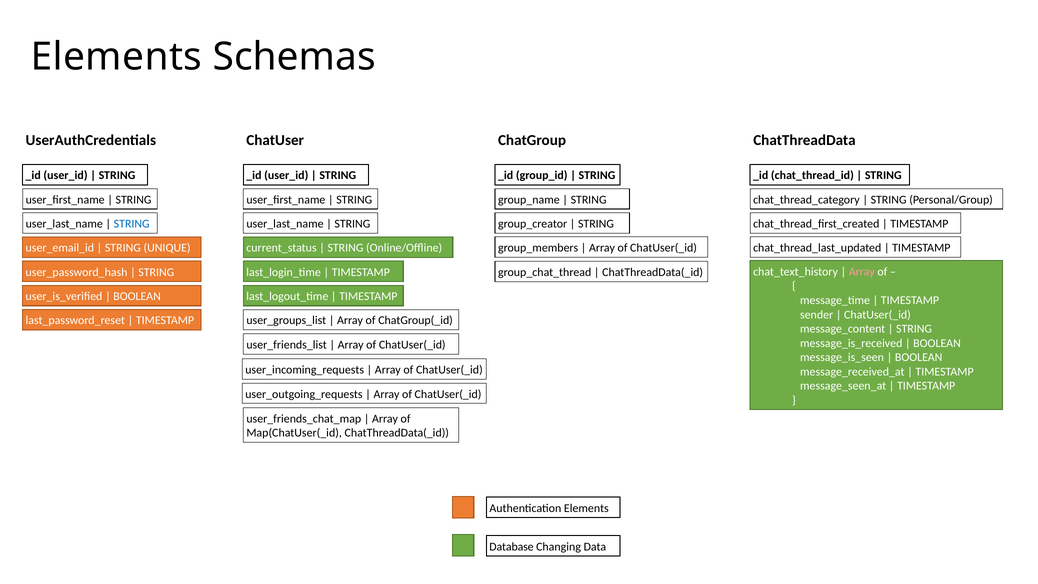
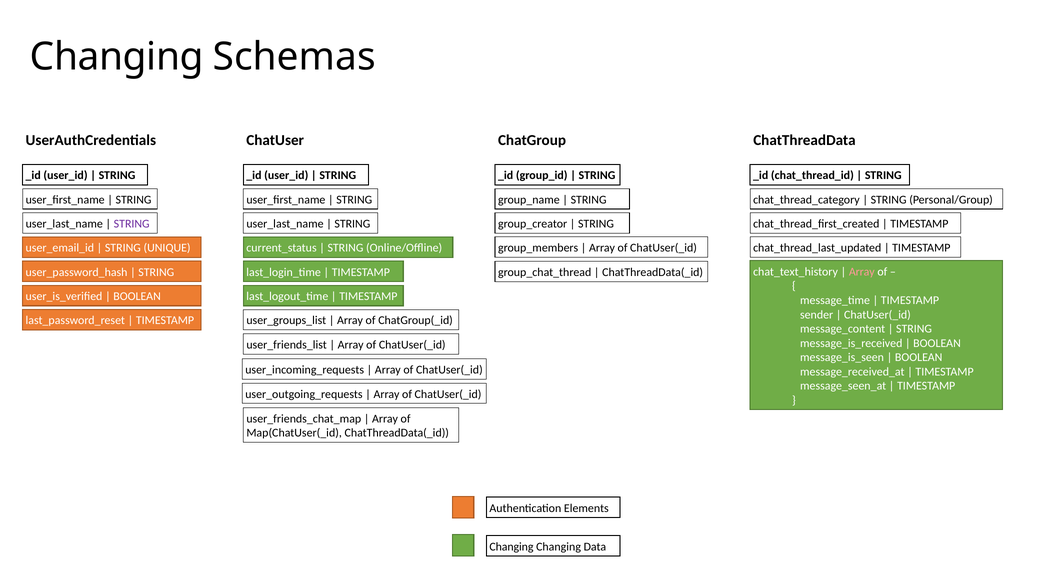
Elements: Elements -> Changing (117, 57)
STRING colour: blue -> purple (132, 224)
Database: Database -> Changing (511, 547)
